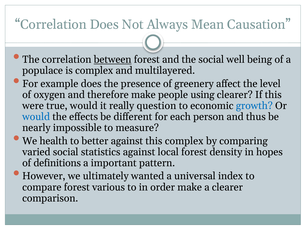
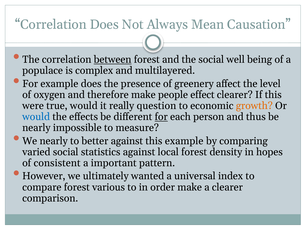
using: using -> effect (202, 95)
growth colour: blue -> orange (254, 106)
for underline: none -> present (161, 117)
We health: health -> nearly (54, 141)
this complex: complex -> example (184, 141)
definitions: definitions -> consistent (57, 163)
